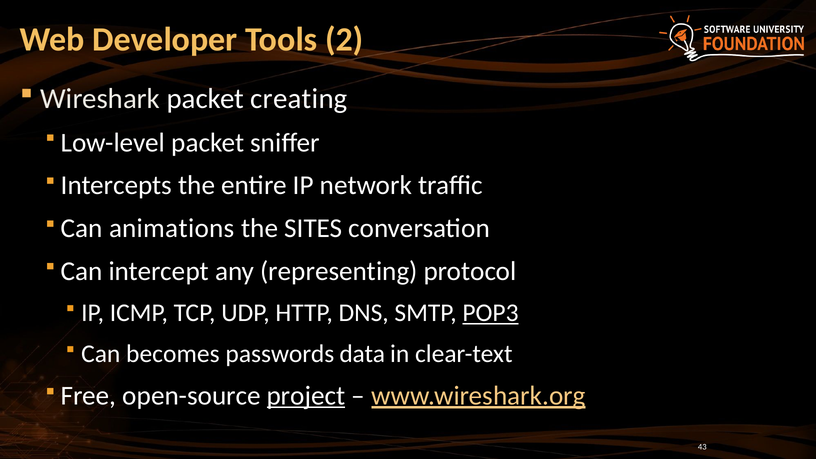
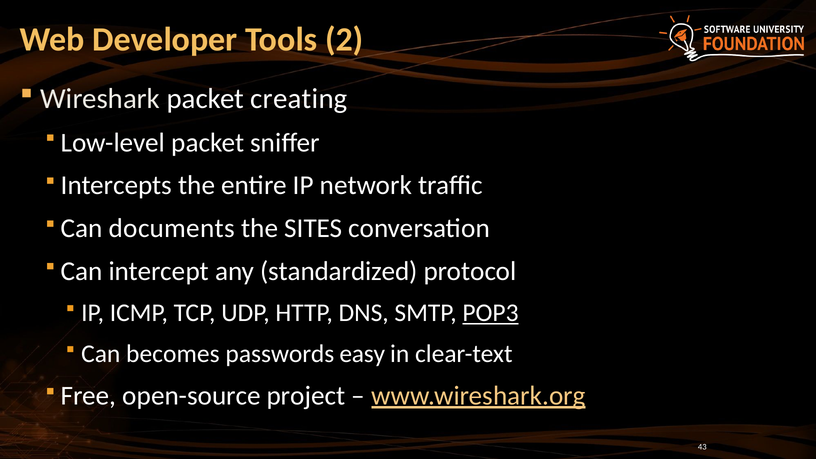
animations: animations -> documents (172, 228)
representing: representing -> standardized (339, 271)
data: data -> easy (362, 354)
project underline: present -> none (306, 396)
